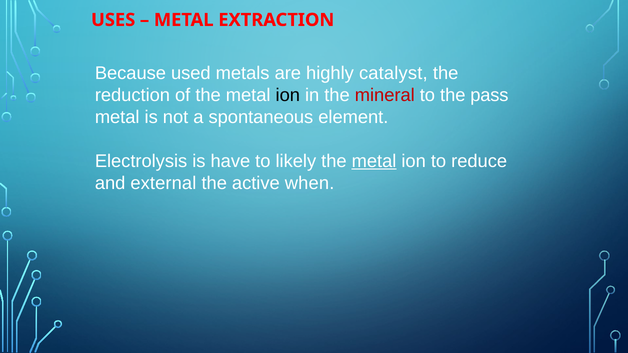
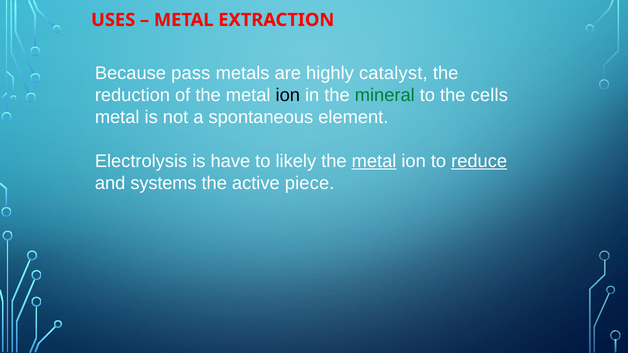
used: used -> pass (191, 73)
mineral colour: red -> green (385, 95)
pass: pass -> cells (489, 95)
reduce underline: none -> present (479, 161)
external: external -> systems (164, 183)
when: when -> piece (310, 183)
